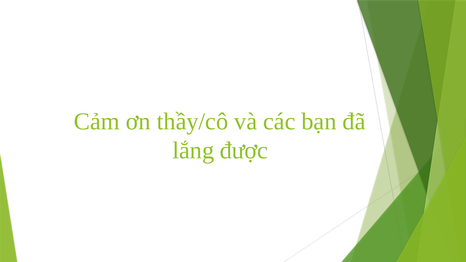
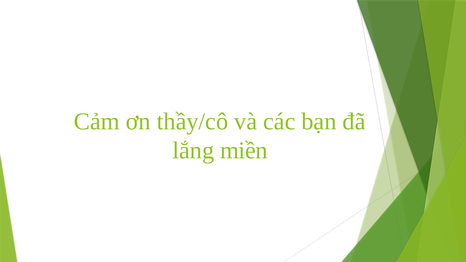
được: được -> miền (244, 151)
